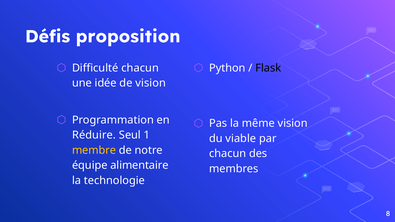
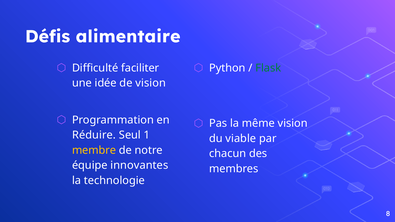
proposition: proposition -> alimentaire (128, 37)
Difficulté chacun: chacun -> faciliter (140, 68)
Flask colour: black -> green (268, 68)
alimentaire: alimentaire -> innovantes (139, 166)
